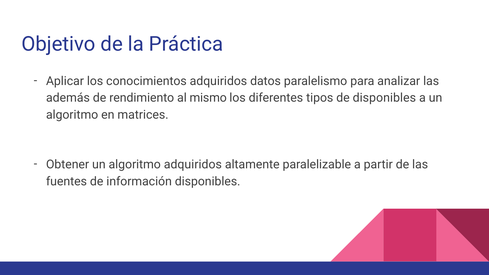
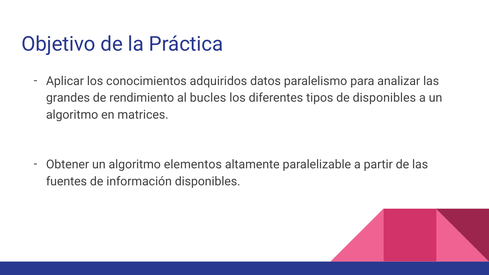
además: además -> grandes (68, 98)
mismo: mismo -> bucles (208, 98)
algoritmo adquiridos: adquiridos -> elementos (193, 165)
